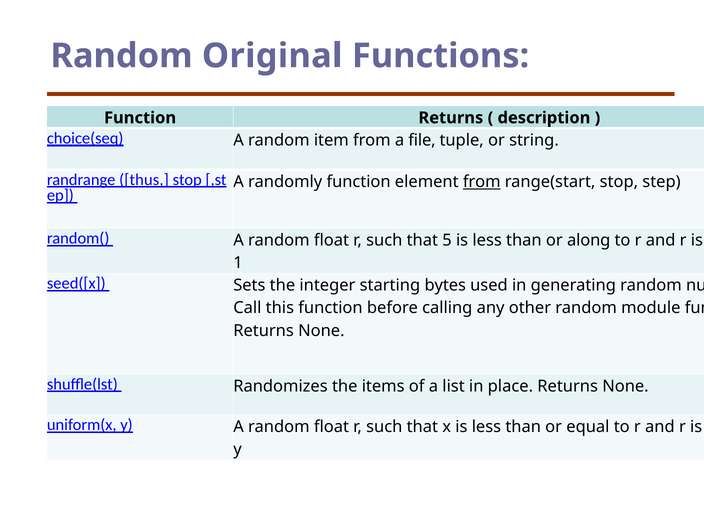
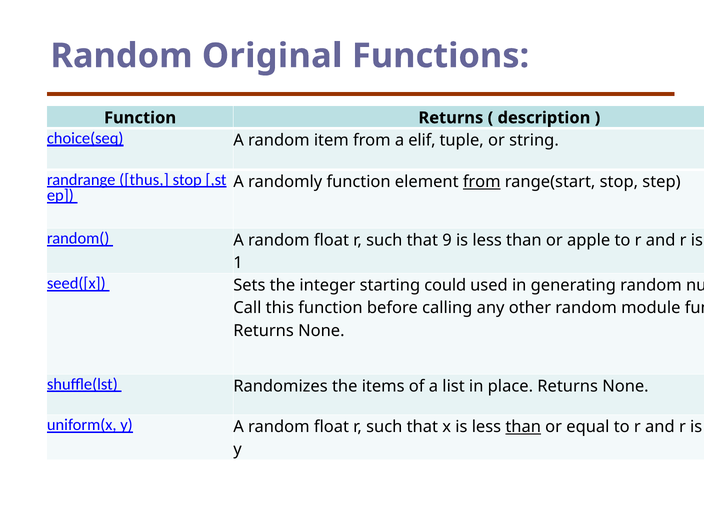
file: file -> elif (422, 140)
5: 5 -> 9 (447, 240)
along: along -> apple (589, 240)
bytes: bytes -> could (445, 286)
than underline: none -> present (523, 427)
